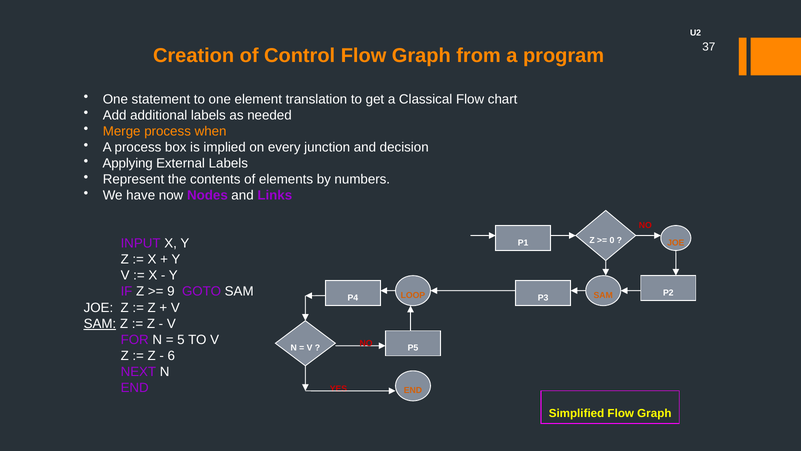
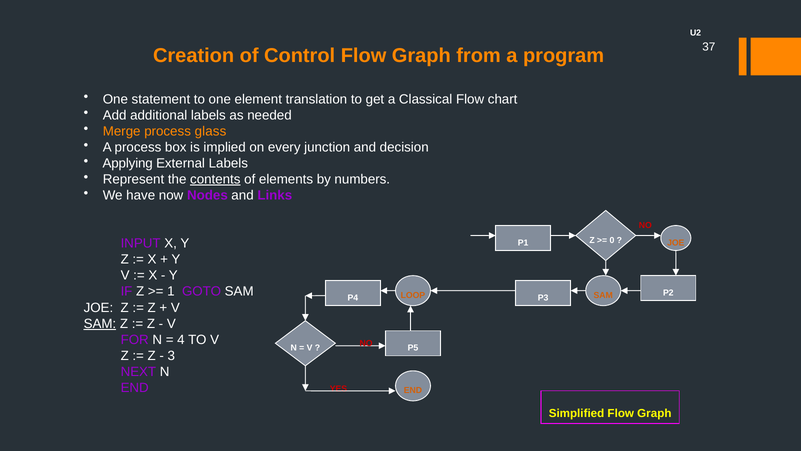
when: when -> glass (210, 131)
contents underline: none -> present (215, 179)
9: 9 -> 1 (171, 291)
5: 5 -> 4 (181, 339)
6: 6 -> 3 (171, 355)
